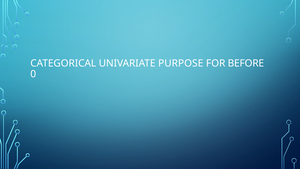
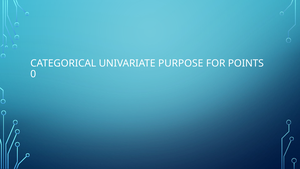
BEFORE: BEFORE -> POINTS (246, 63)
